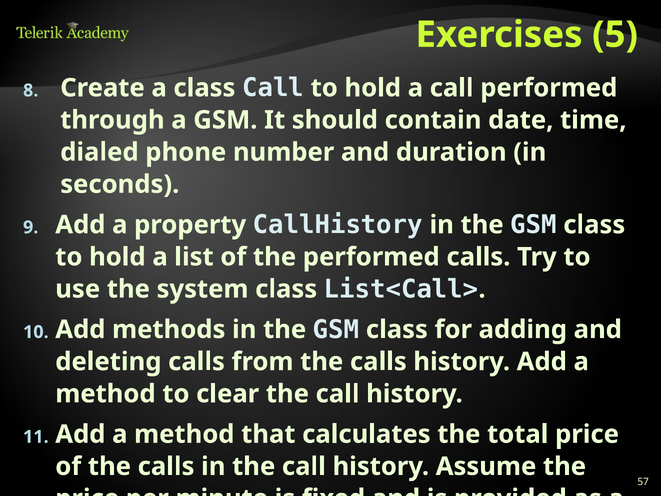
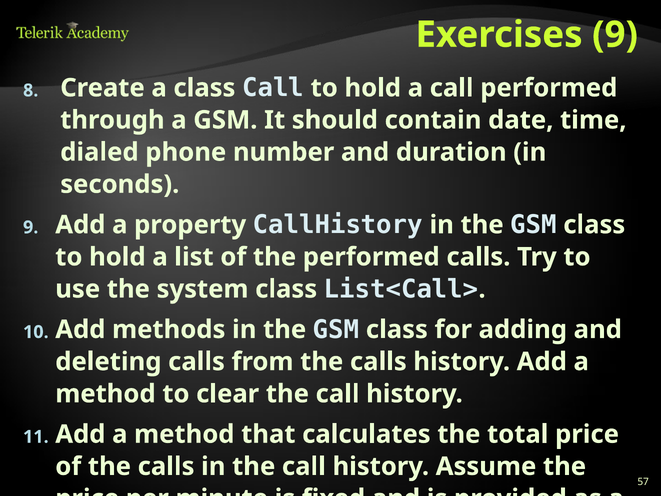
Exercises 5: 5 -> 9 (615, 35)
